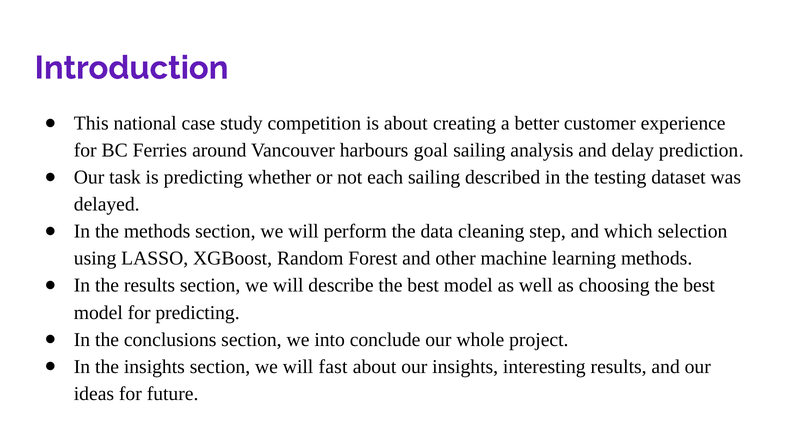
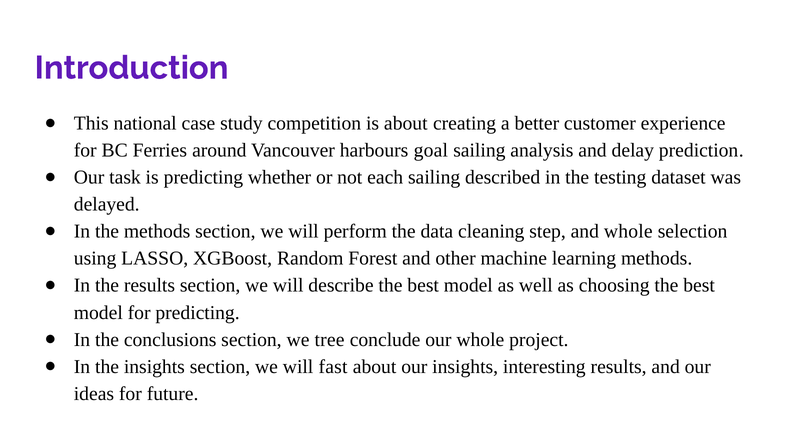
and which: which -> whole (628, 232)
into: into -> tree (329, 340)
